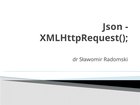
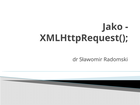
Json: Json -> Jako (113, 27)
